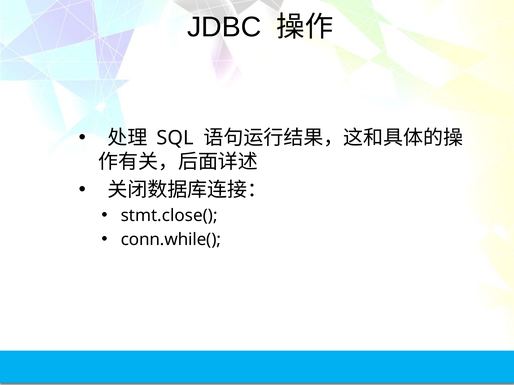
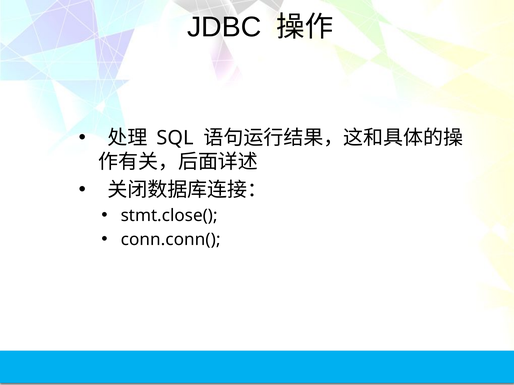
conn.while(: conn.while( -> conn.conn( (171, 240)
